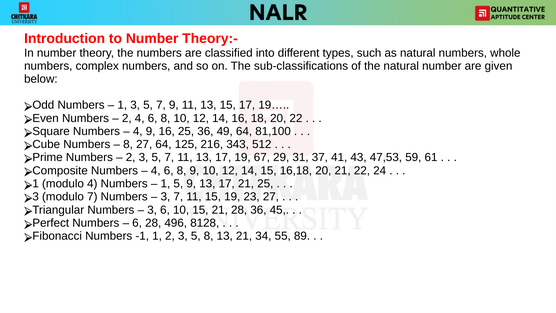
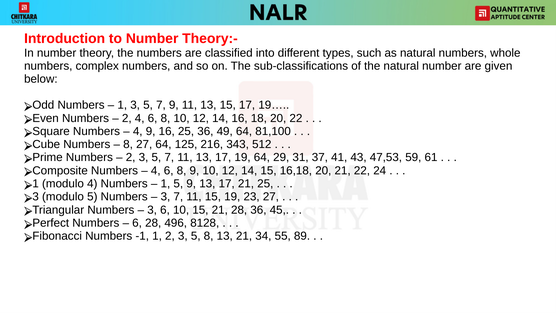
19 67: 67 -> 64 (262, 157)
modulo 7: 7 -> 5 (92, 197)
